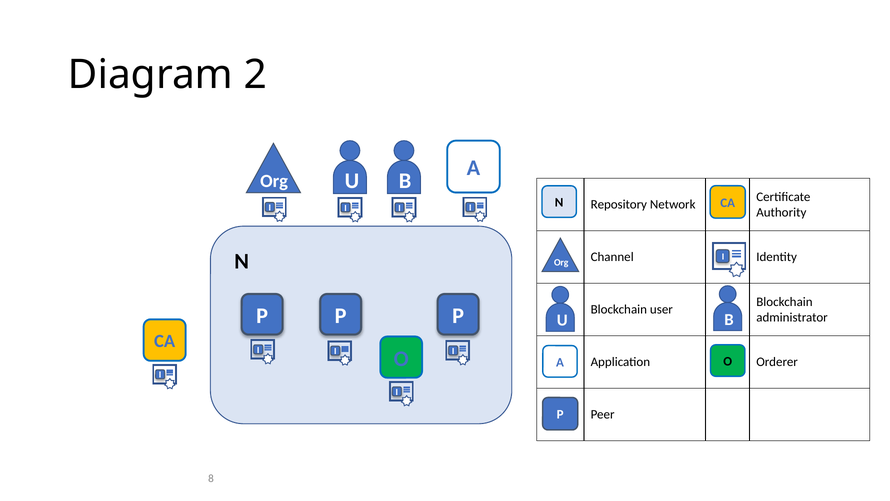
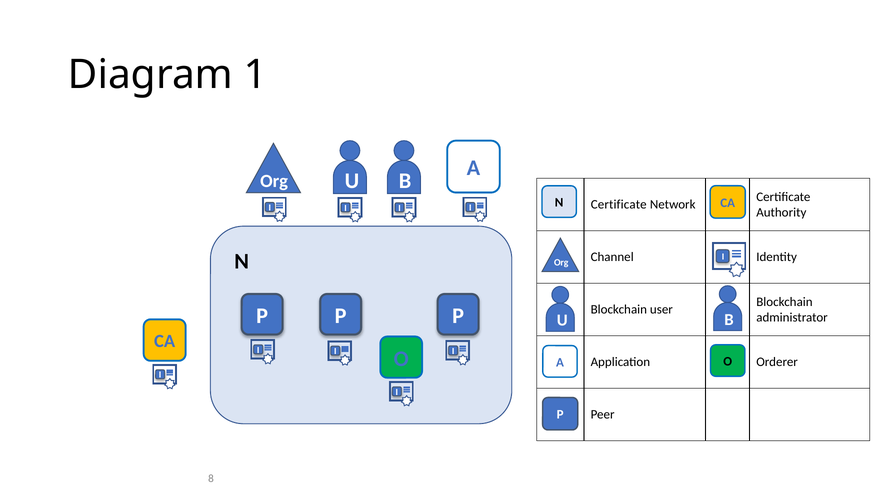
2: 2 -> 1 (255, 75)
Repository: Repository -> Certificate (619, 204)
